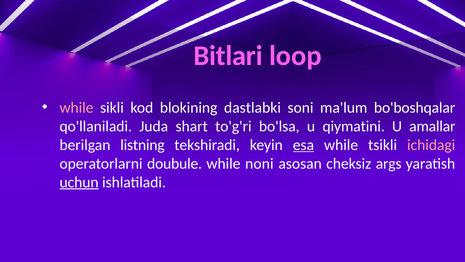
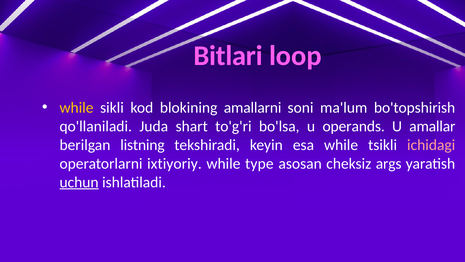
while colour: pink -> yellow (76, 108)
dastlabki: dastlabki -> amallarni (253, 108)
bo'boshqalar: bo'boshqalar -> bo'topshirish (415, 108)
qiymatini: qiymatini -> operands (354, 126)
esa underline: present -> none (303, 145)
doubule: doubule -> ixtiyoriy (174, 163)
noni: noni -> type (259, 163)
